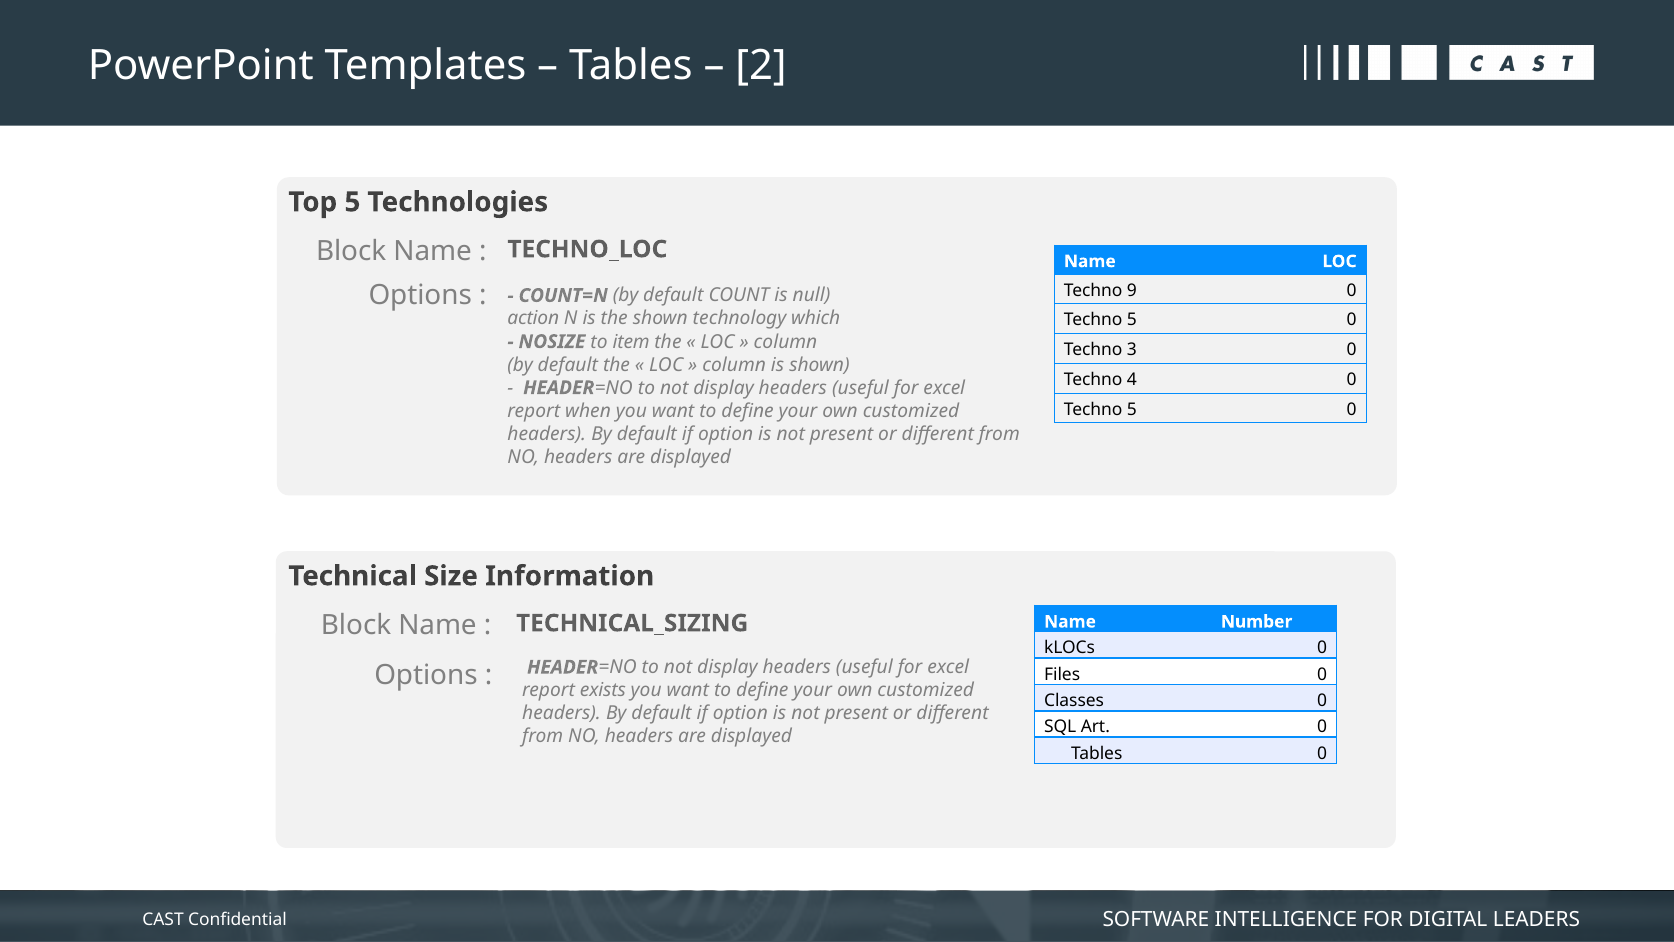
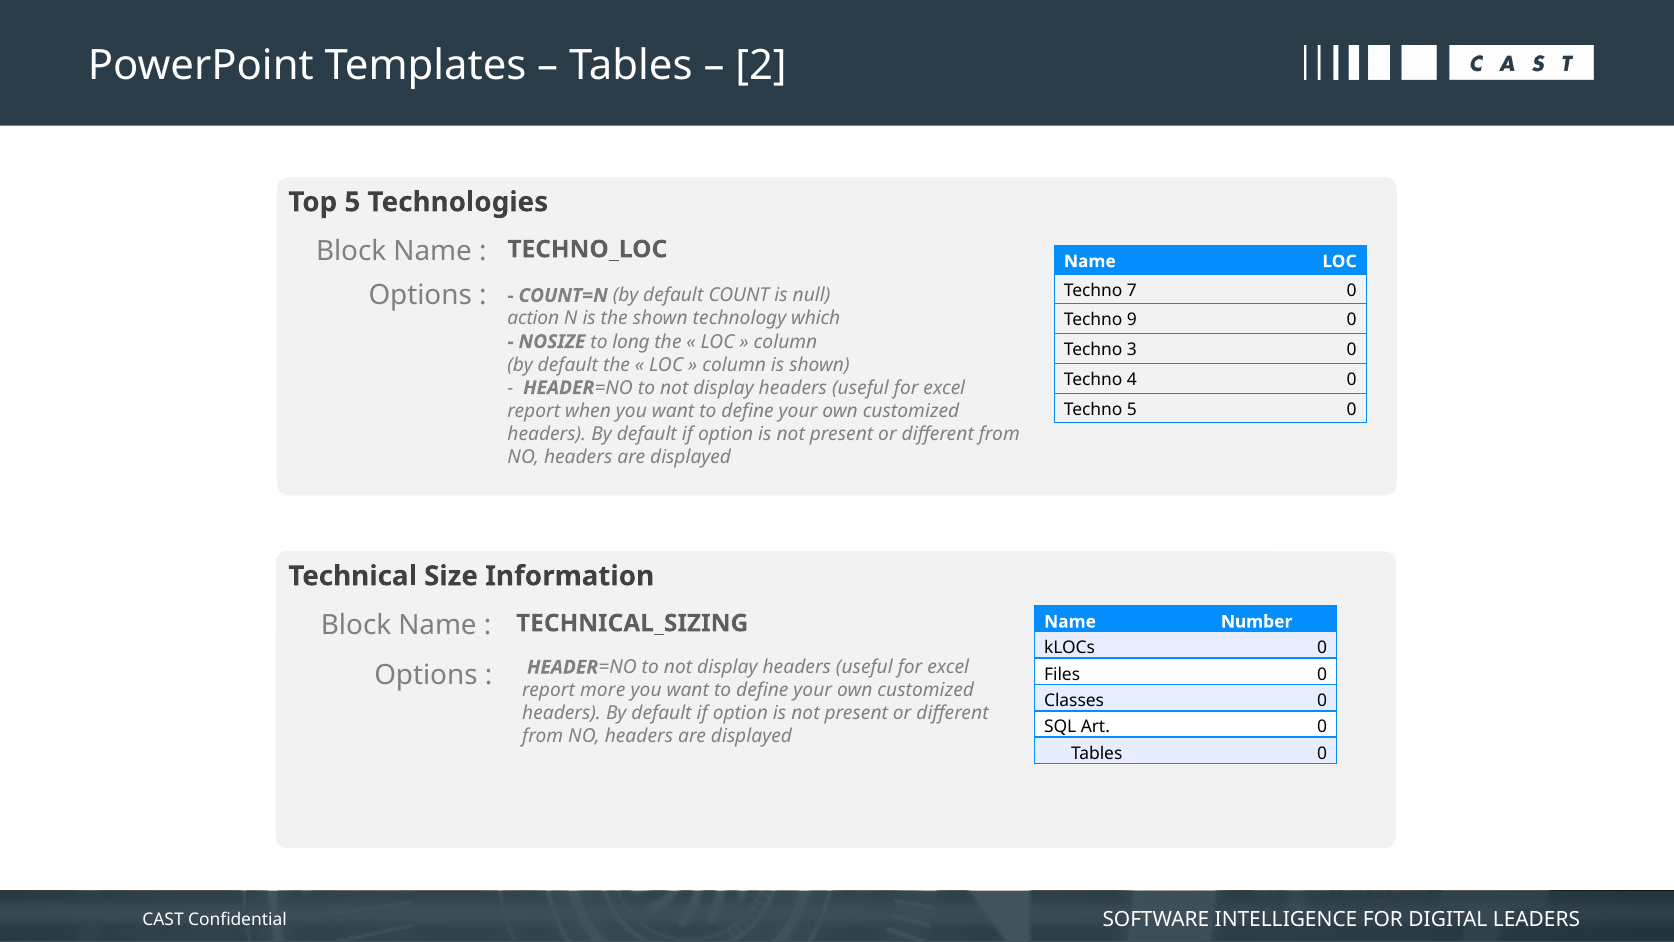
9: 9 -> 7 (1132, 291)
5: 5 -> 9 (1132, 320)
item: item -> long (631, 342)
exists: exists -> more (603, 690)
